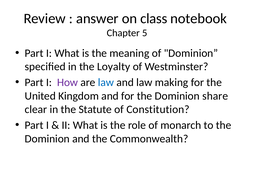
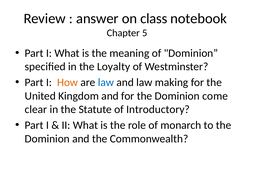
How colour: purple -> orange (68, 83)
share: share -> come (215, 96)
Constitution: Constitution -> Introductory (158, 110)
